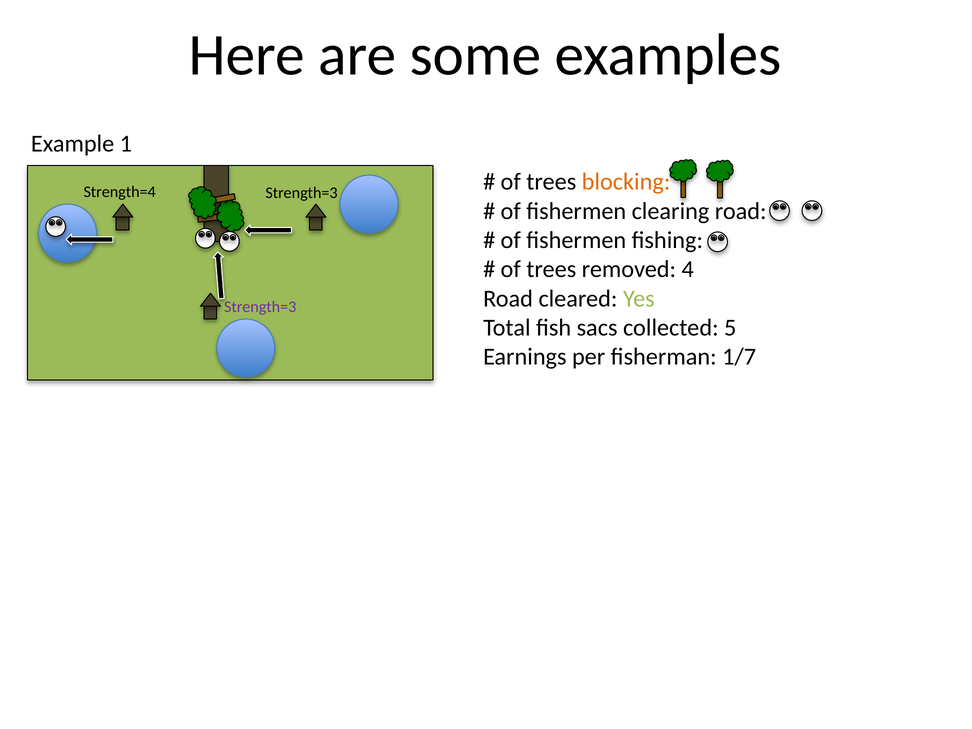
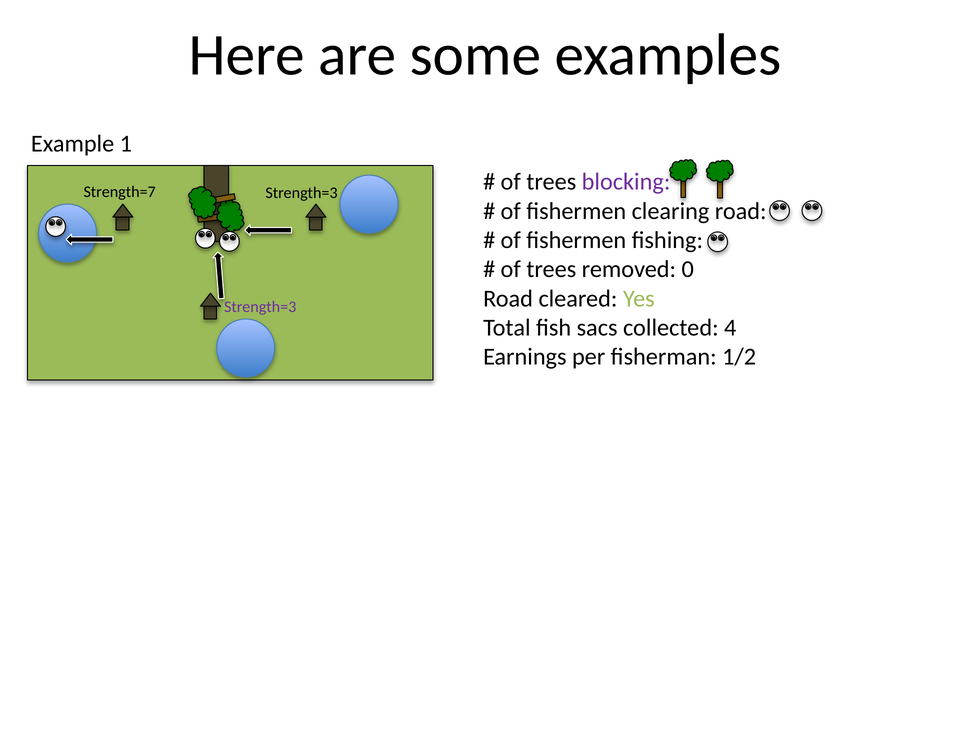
blocking colour: orange -> purple (626, 182)
Strength=4: Strength=4 -> Strength=7 (120, 192)
4: 4 -> 0 (688, 269)
5: 5 -> 4 (730, 328)
1/7: 1/7 -> 1/2 (739, 357)
